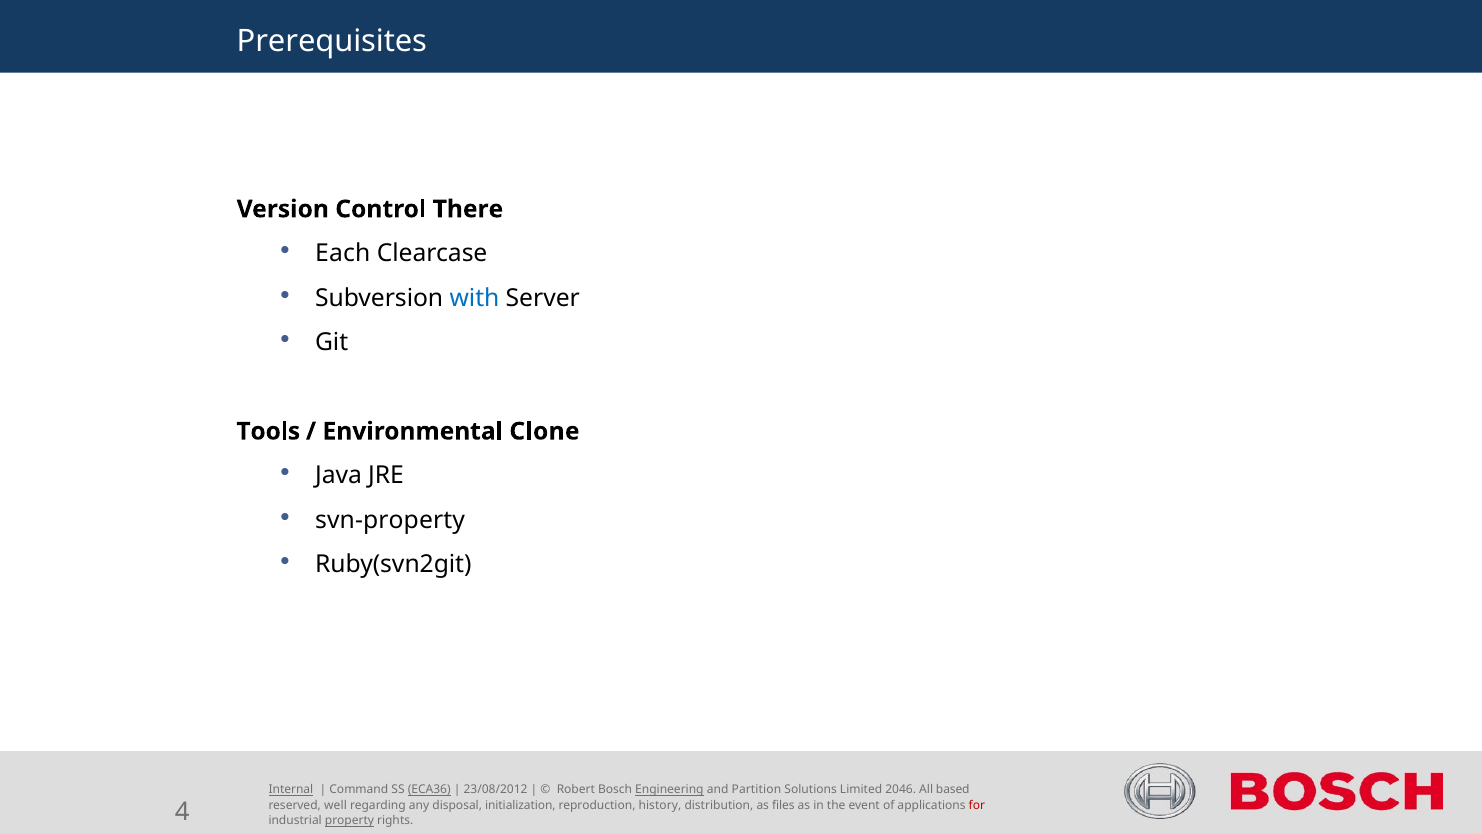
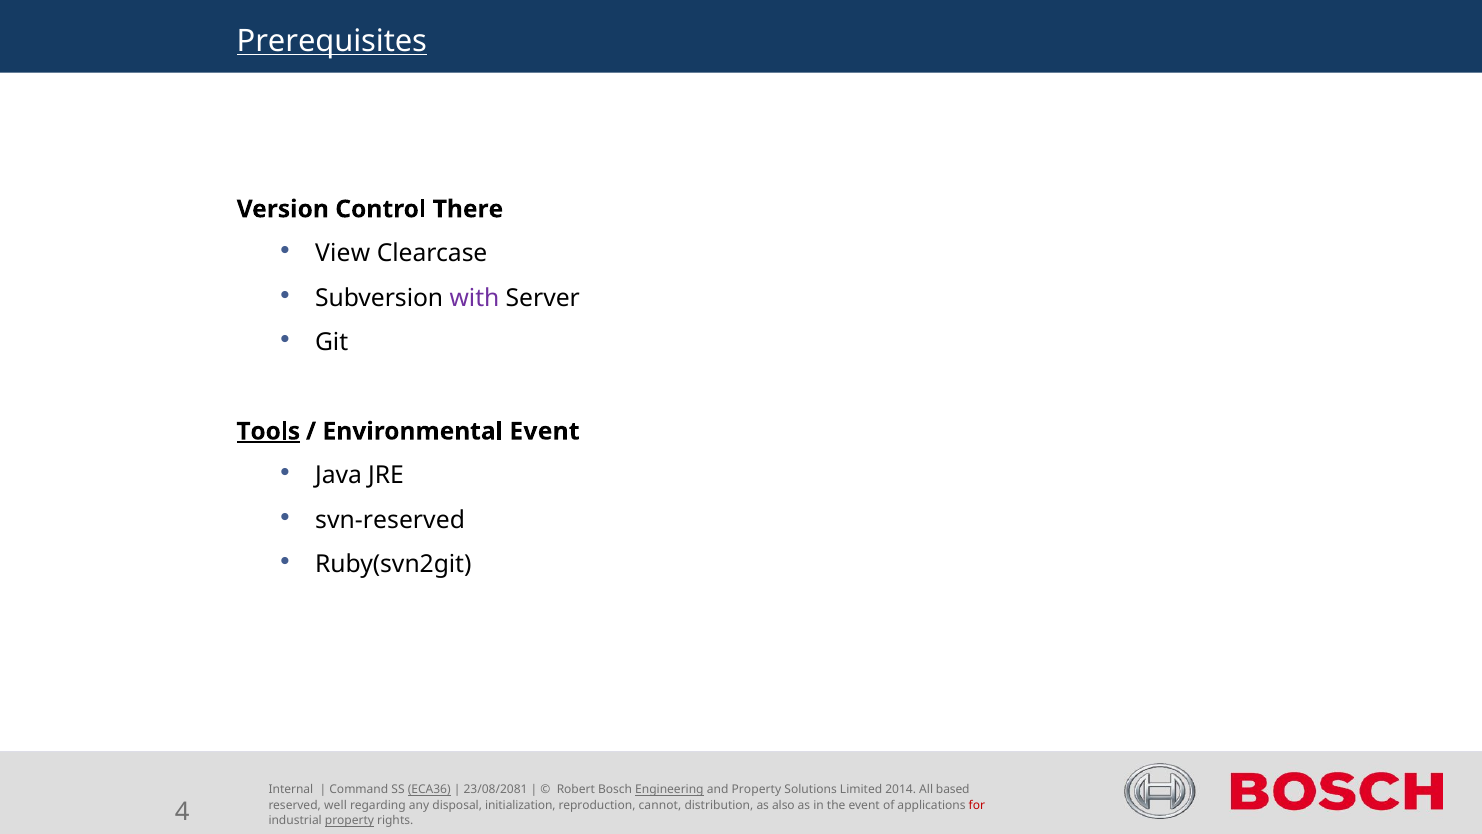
Prerequisites underline: none -> present (332, 41)
Each: Each -> View (343, 253)
with colour: blue -> purple (475, 298)
Tools underline: none -> present (268, 431)
Environmental Clone: Clone -> Event (544, 431)
svn-property: svn-property -> svn-reserved (390, 520)
Internal underline: present -> none (291, 789)
23/08/2012: 23/08/2012 -> 23/08/2081 (496, 789)
and Partition: Partition -> Property (756, 789)
2046: 2046 -> 2014 (901, 789)
history: history -> cannot (660, 805)
files: files -> also (783, 805)
